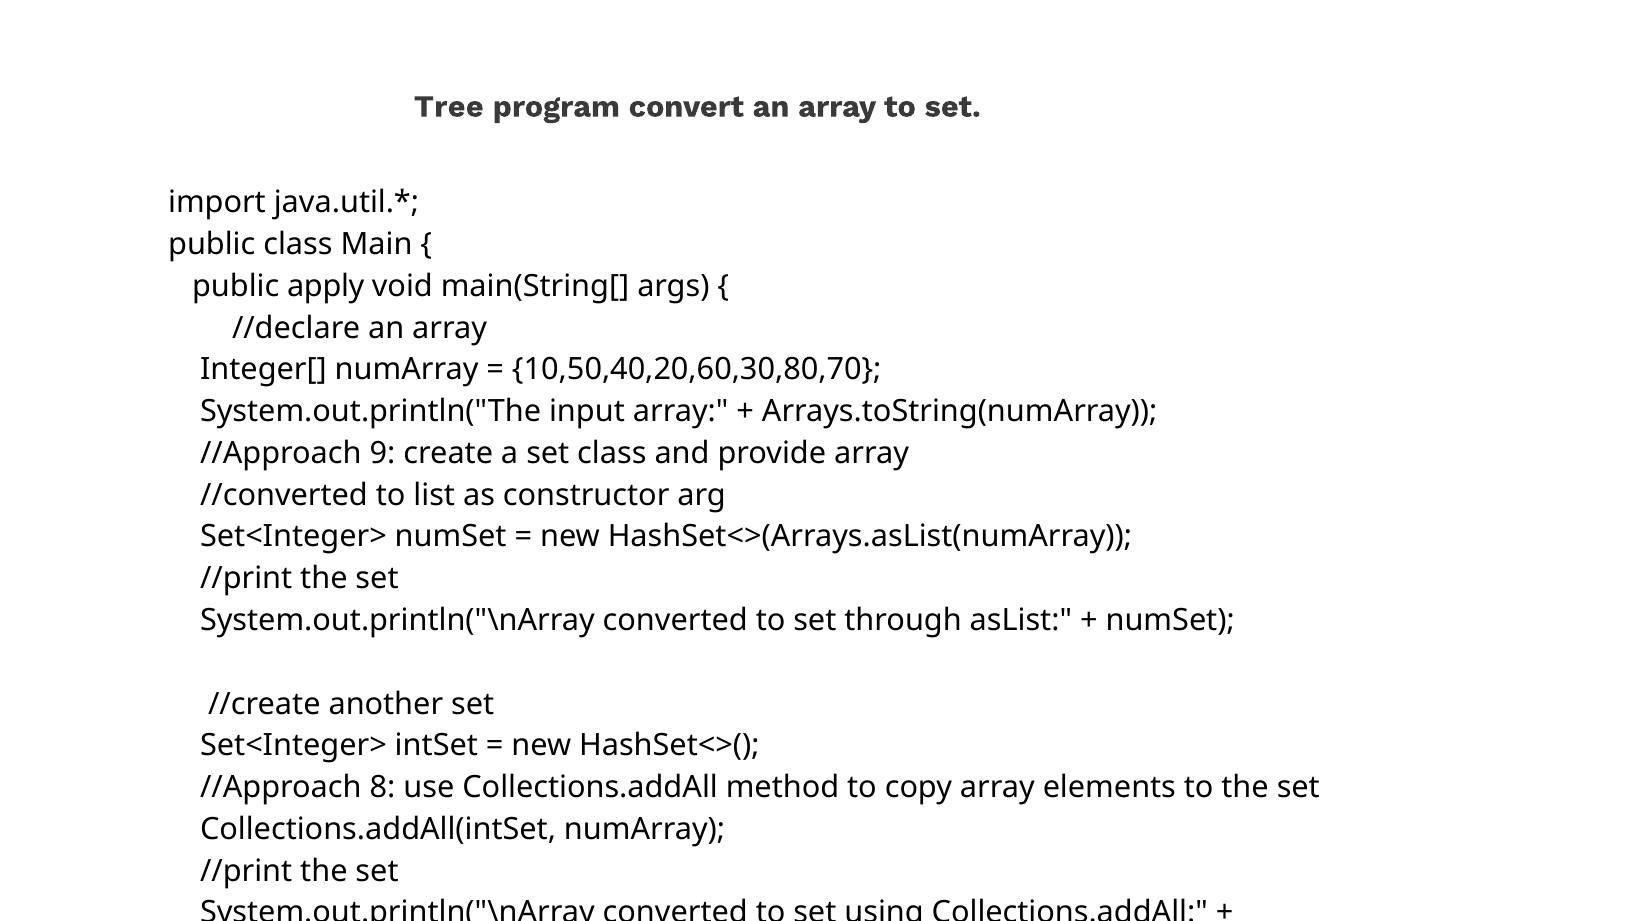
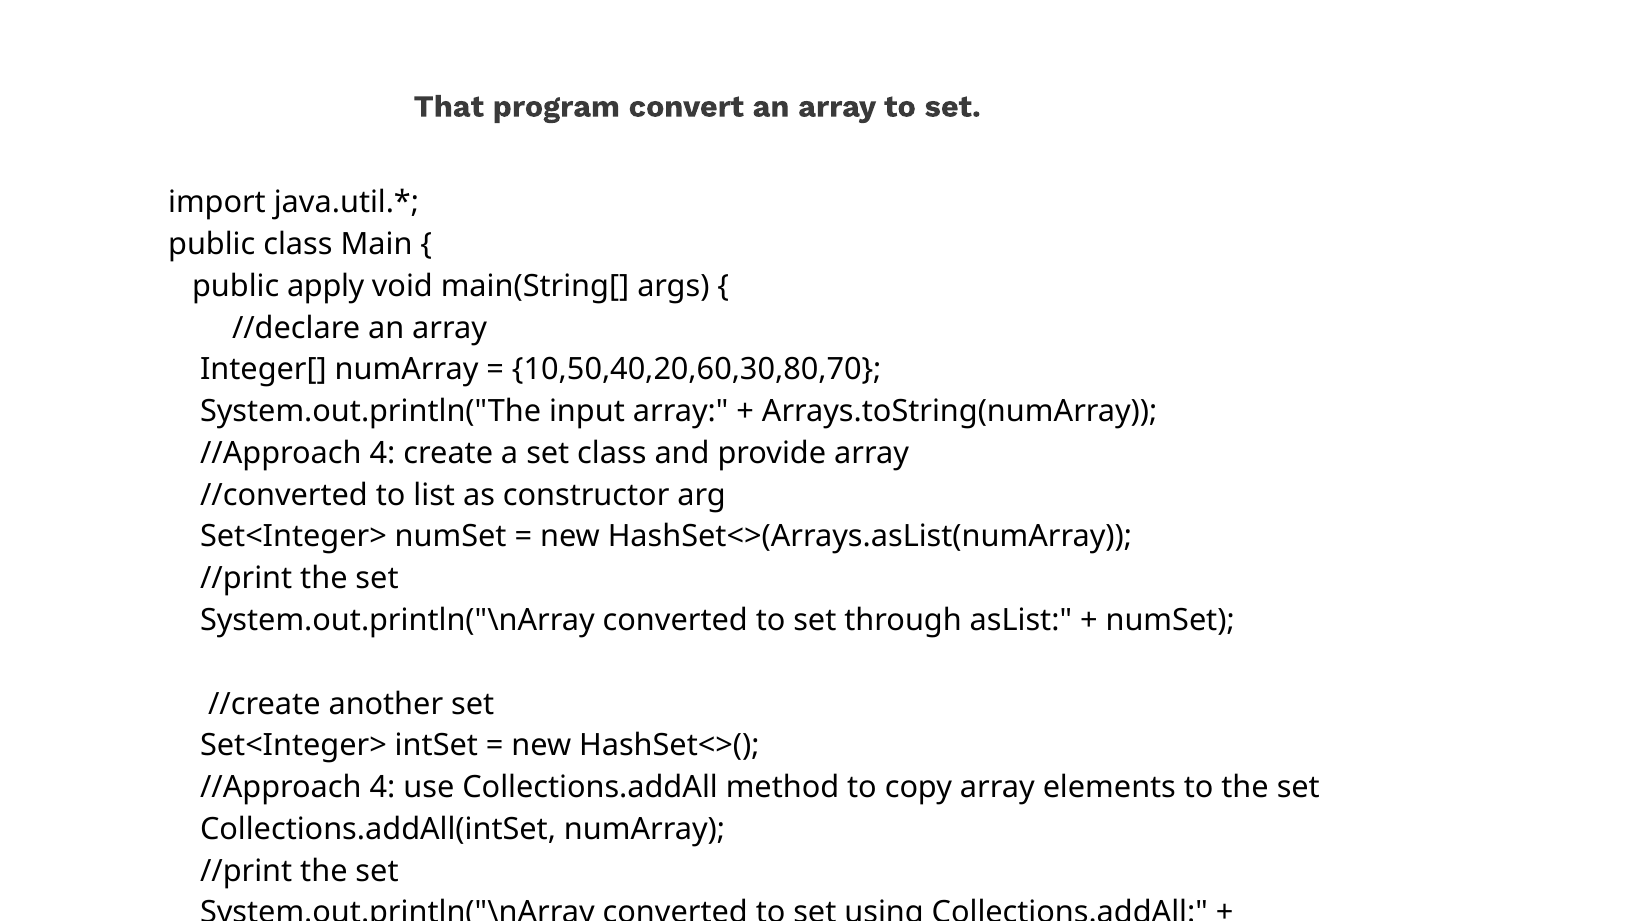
Tree: Tree -> That (449, 106)
9: 9 -> 4 (383, 453)
8: 8 -> 4 (383, 787)
